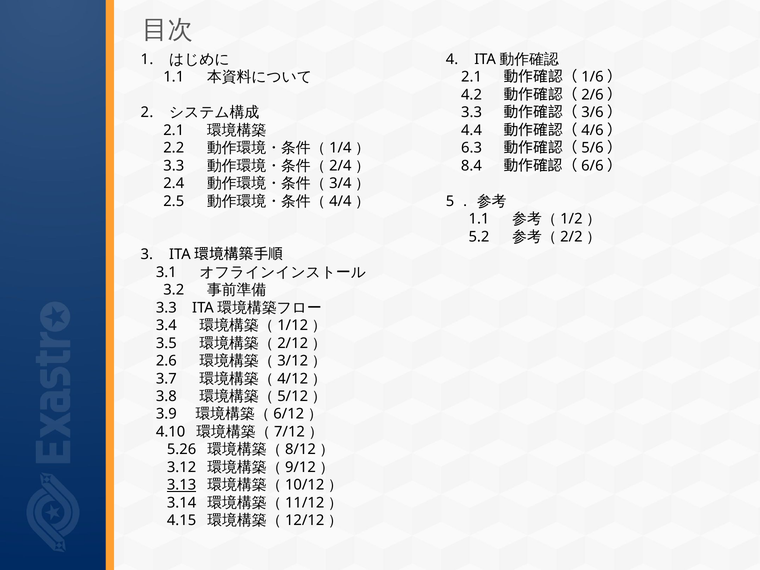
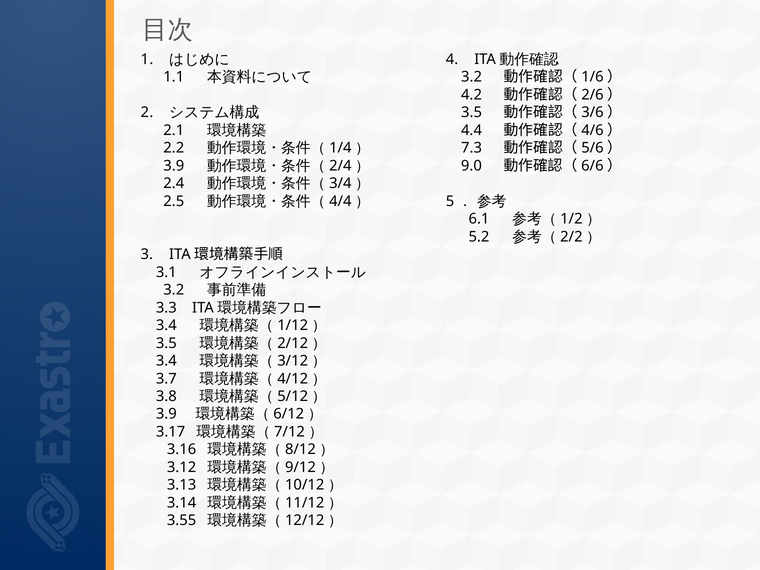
2.1: 2.1 -> 3.2 (472, 77)
3.3: 3.3 -> 3.5 (472, 112)
6.3: 6.3 -> 7.3 (472, 148)
3.3: 3.3 -> 3.9 (174, 166)
8.4: 8.4 -> 9.0 (471, 166)
1.1: 1.1 -> 6.1 (479, 219)
2.6: 2.6 -> 3.4 (166, 361)
4.10: 4.10 -> 3.17 (171, 432)
5.26: 5.26 -> 3.16 (182, 450)
3.13 underline: present -> none (182, 485)
4.15: 4.15 -> 3.55 (182, 521)
